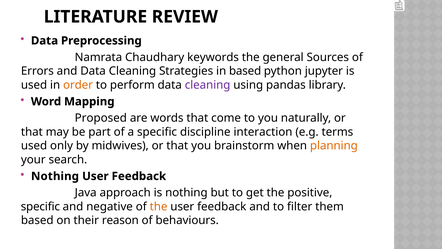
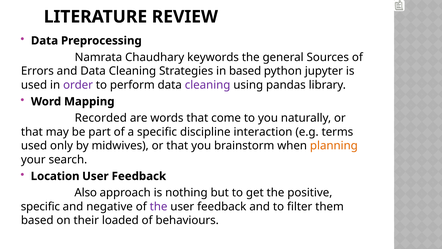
order colour: orange -> purple (78, 85)
Proposed: Proposed -> Recorded (101, 118)
Nothing: Nothing -> Location (55, 176)
Java: Java -> Also (86, 193)
the colour: orange -> purple (159, 206)
reason: reason -> loaded (120, 220)
